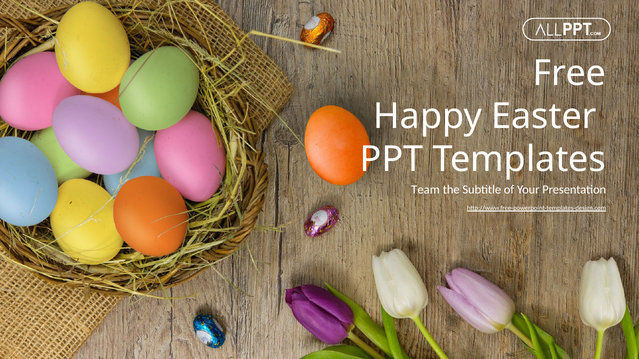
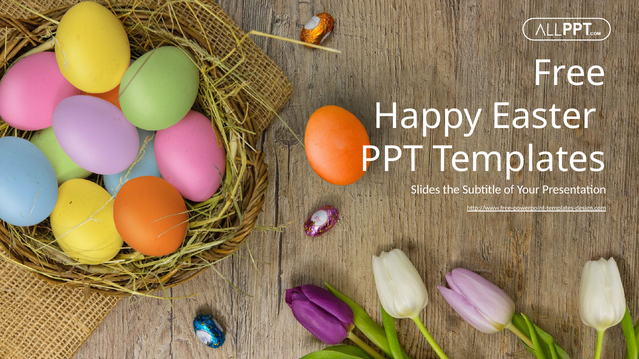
Team: Team -> Slides (426, 190)
